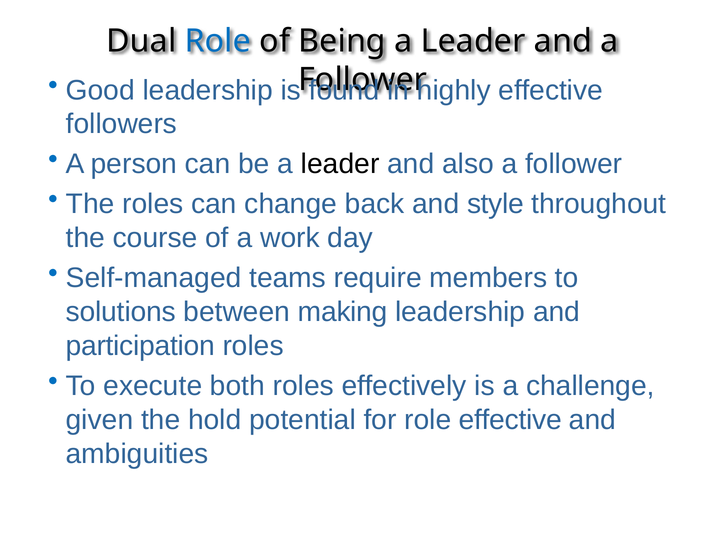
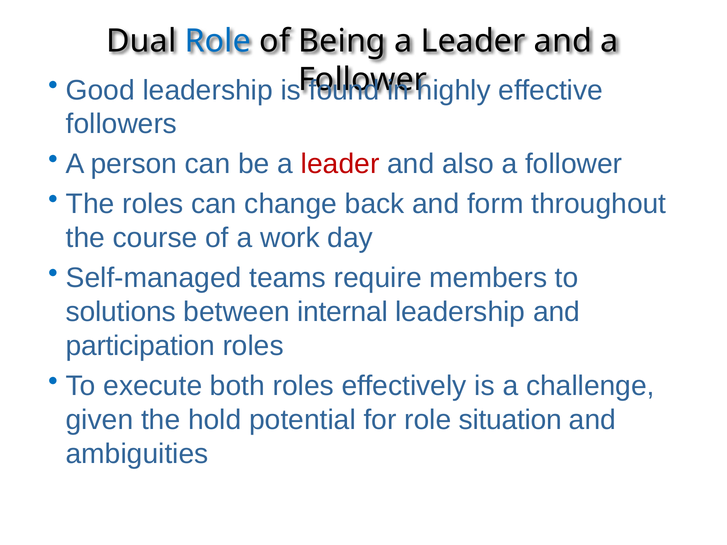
leader colour: black -> red (340, 164)
style: style -> form (495, 204)
making: making -> internal (343, 312)
role effective: effective -> situation (510, 420)
